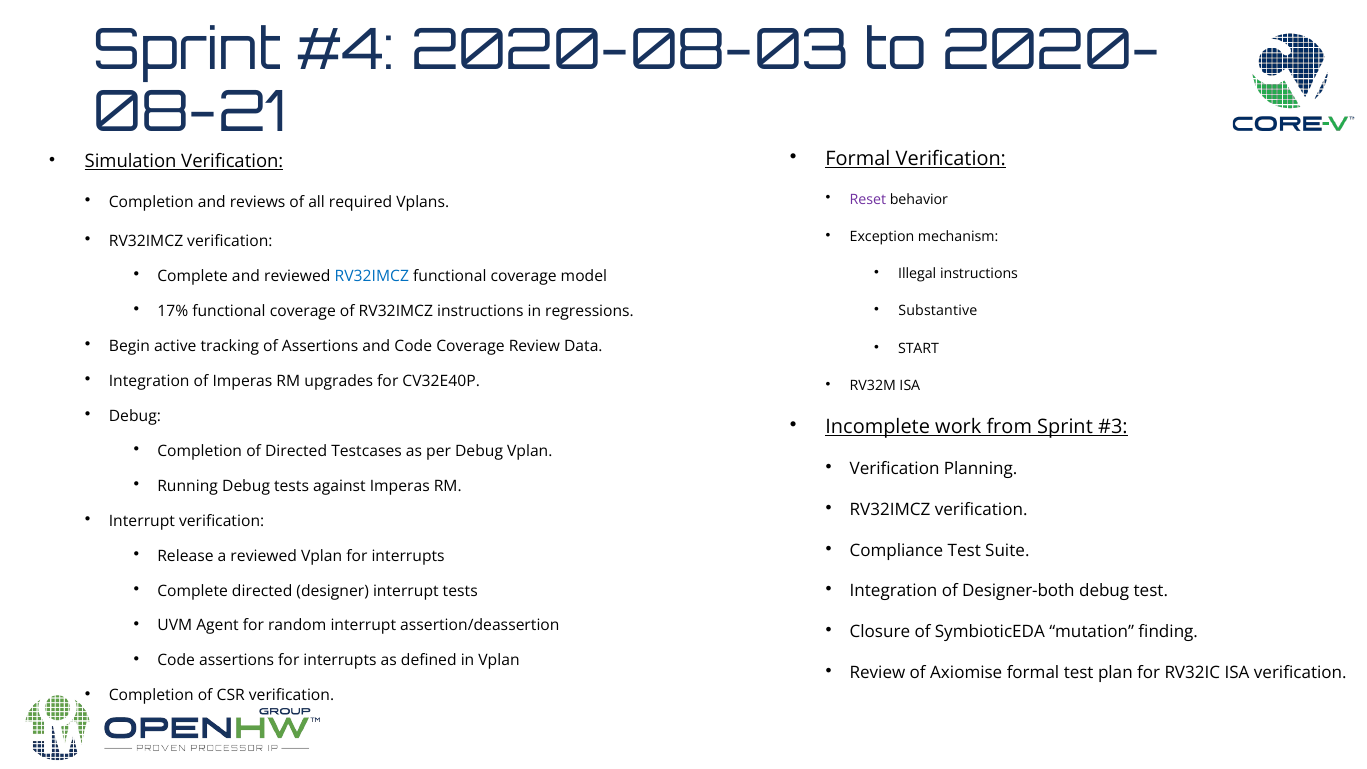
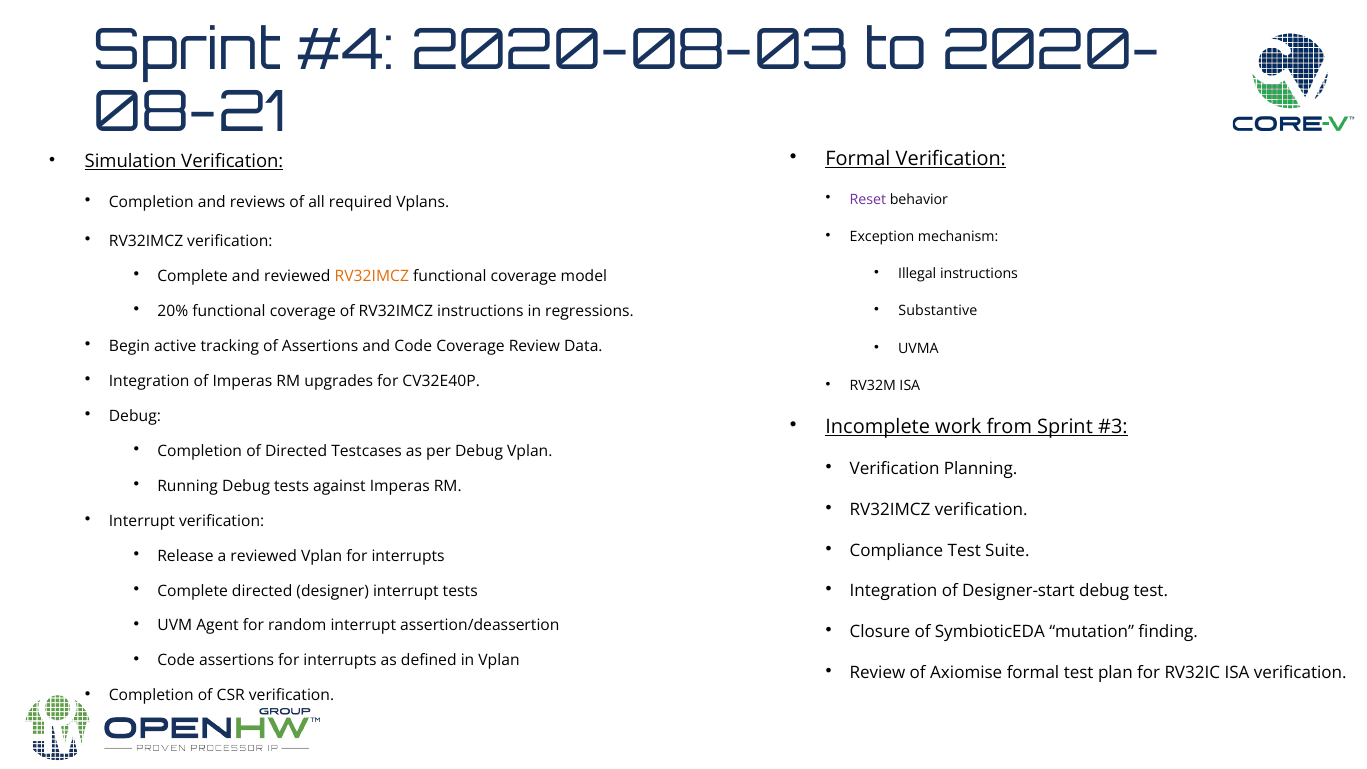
RV32IMCZ colour: blue -> orange (372, 276)
17%: 17% -> 20% (173, 311)
START: START -> UVMA (918, 348)
Designer-both: Designer-both -> Designer-start (1018, 591)
